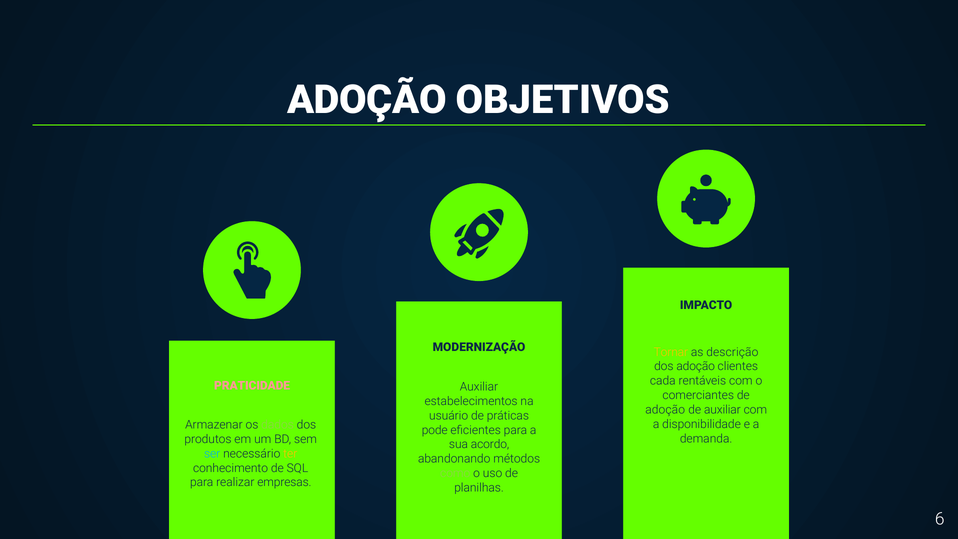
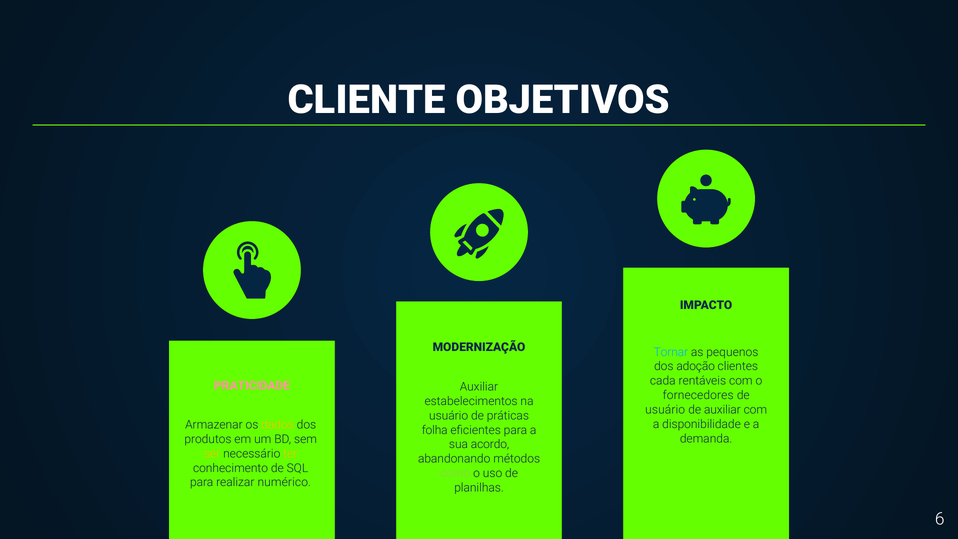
ADOÇÃO: ADOÇÃO -> CLIENTE (367, 100)
Tornar colour: yellow -> light blue (671, 352)
descrição: descrição -> pequenos (732, 352)
comerciantes: comerciantes -> fornecedores (698, 395)
adoção: adoção -> usuário (665, 410)
dados colour: light green -> yellow (278, 425)
pode: pode -> folha (435, 430)
ser colour: light blue -> yellow (212, 454)
empresas: empresas -> numérico (284, 482)
